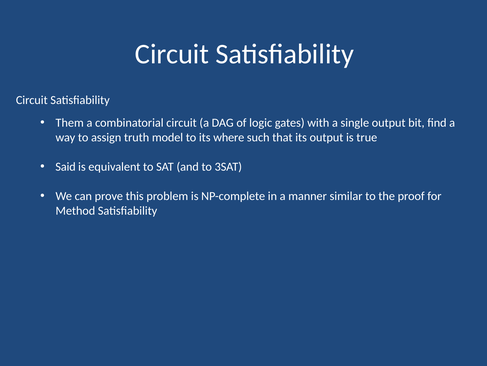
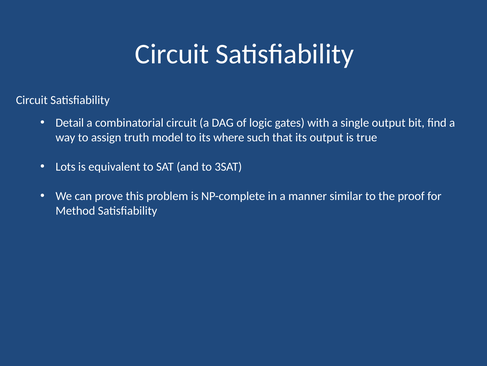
Them: Them -> Detail (70, 123)
Said: Said -> Lots (66, 166)
